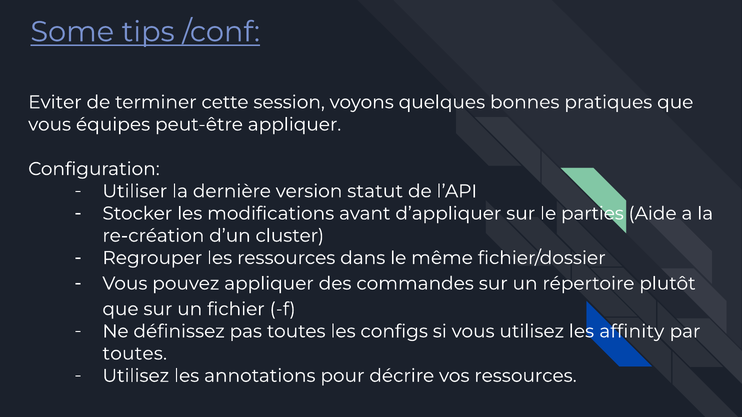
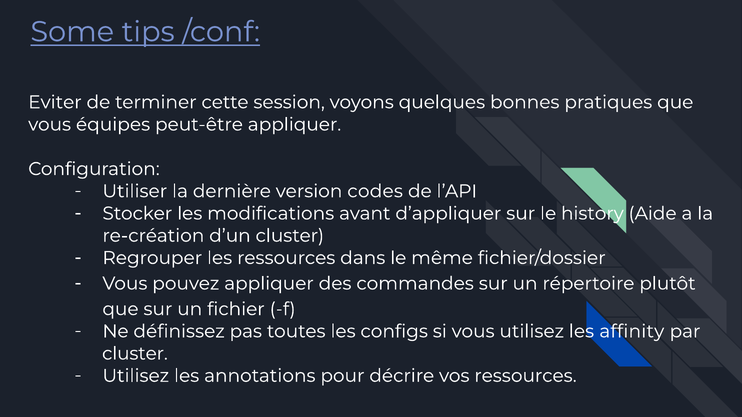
statut: statut -> codes (375, 191)
parties: parties -> history (592, 214)
toutes: toutes -> cluster (135, 354)
